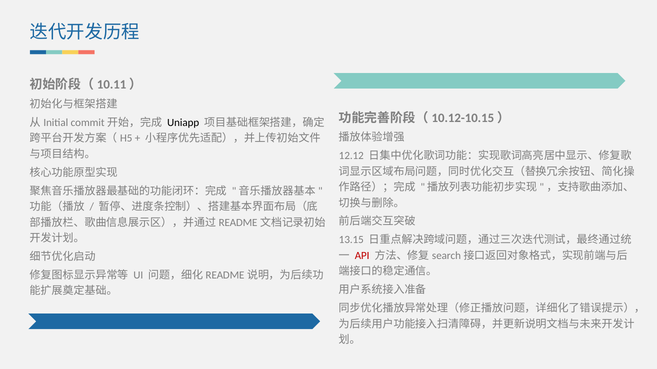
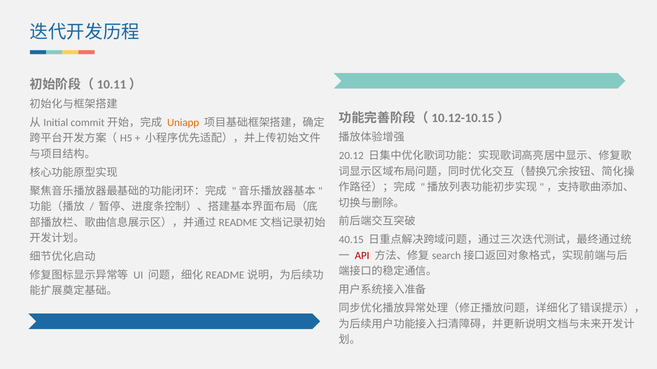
Uniapp colour: black -> orange (183, 123)
12.12: 12.12 -> 20.12 (351, 156)
13.15: 13.15 -> 40.15 (351, 240)
